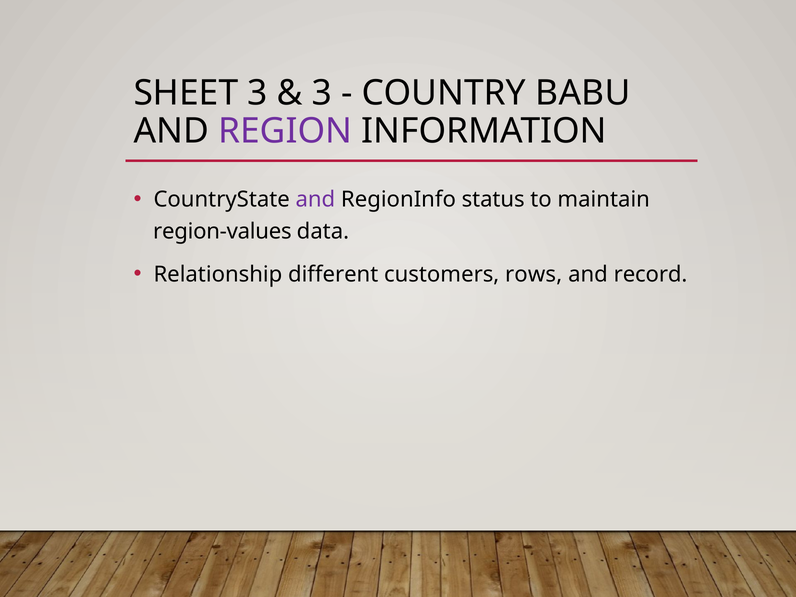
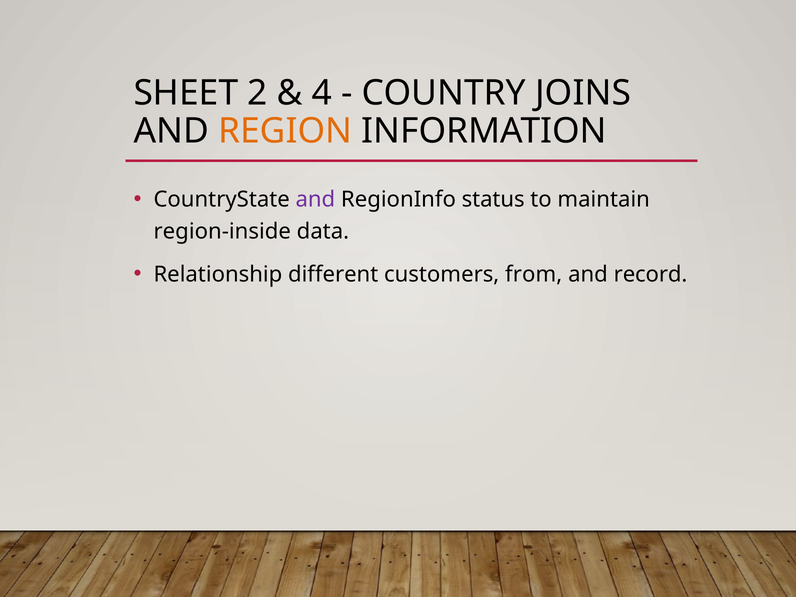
SHEET 3: 3 -> 2 (258, 93)
3: 3 -> 4 (322, 93)
BABU: BABU -> JOINS (583, 93)
REGION colour: purple -> orange (285, 131)
region-values: region-values -> region-inside (222, 231)
rows: rows -> from (534, 274)
